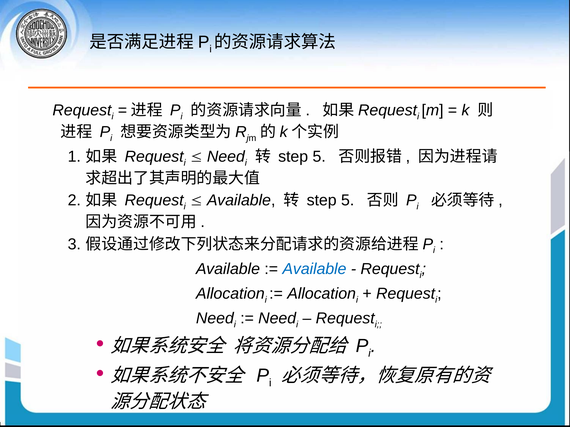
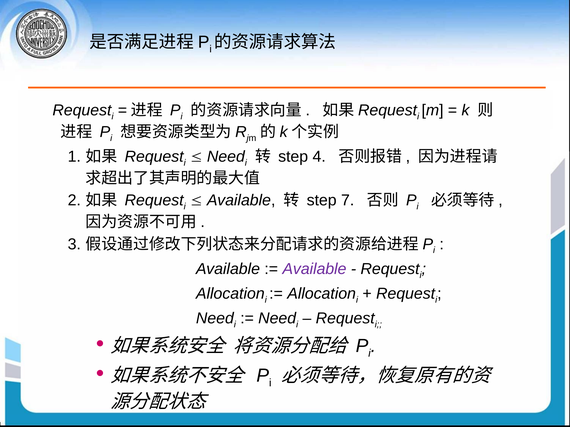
5: 5 -> 4 (319, 157)
5: 5 -> 7 (348, 201)
Available colour: blue -> purple (314, 269)
